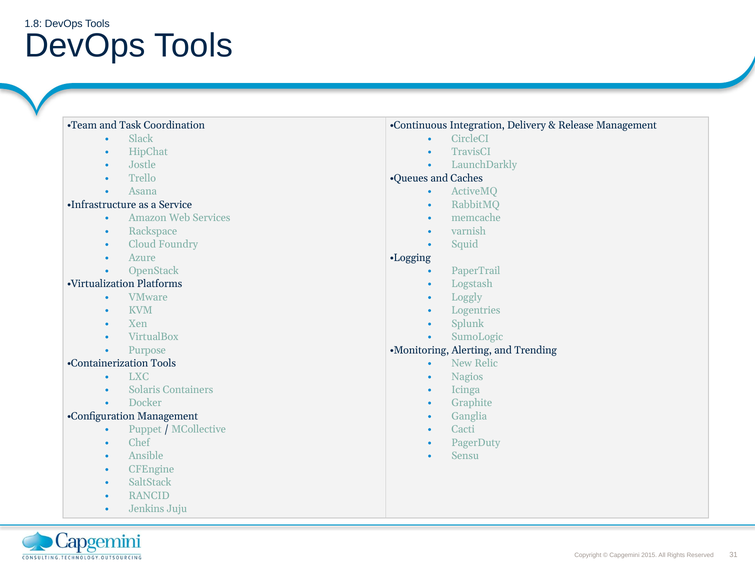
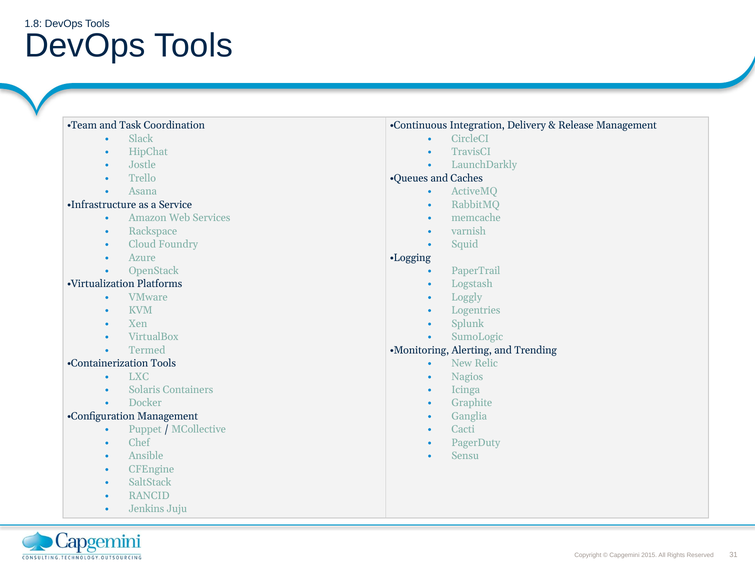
Purpose: Purpose -> Termed (147, 350)
